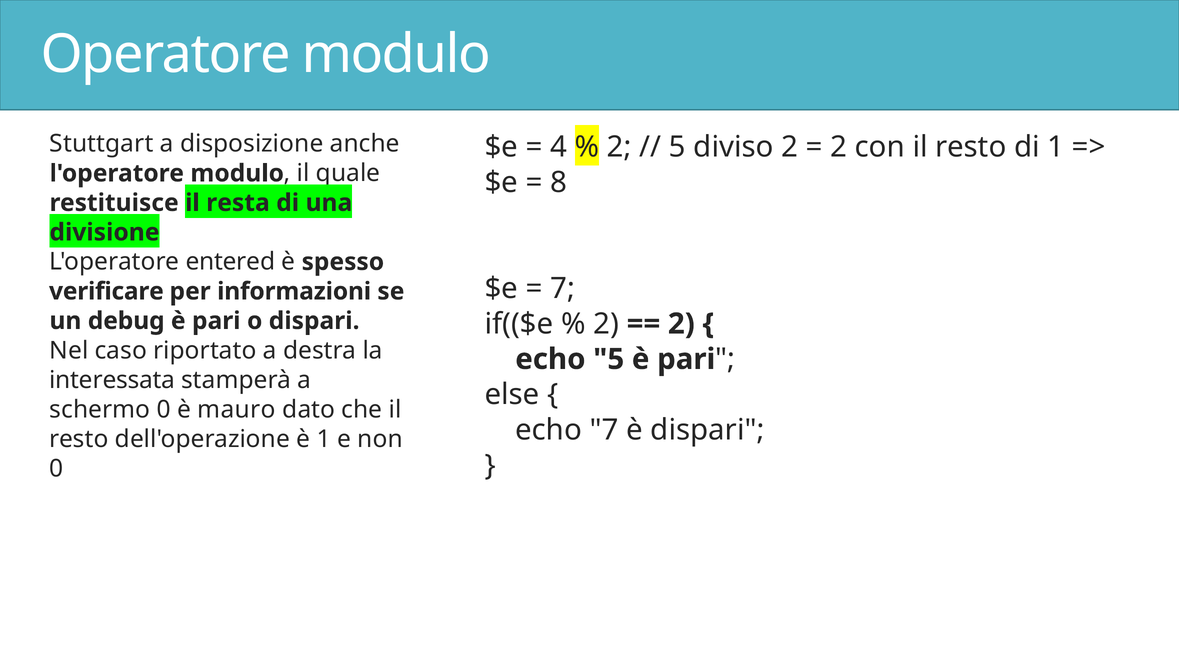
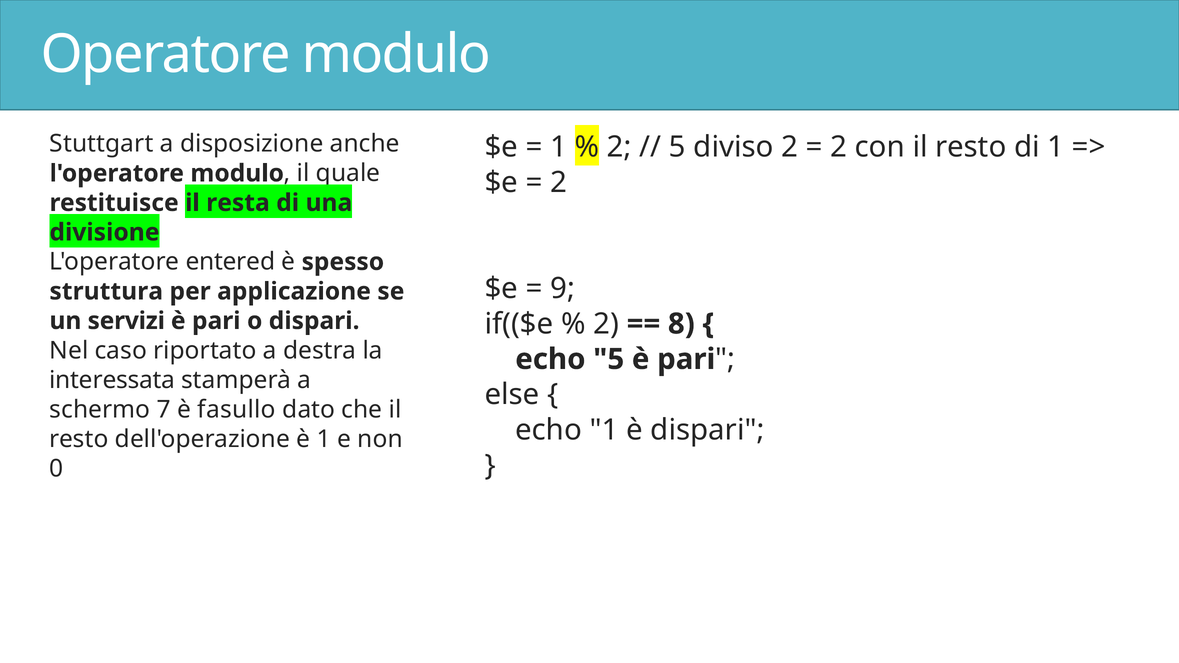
4: 4 -> 1 (559, 147)
8: 8 -> 2 (559, 182)
7: 7 -> 9 (563, 289)
verificare: verificare -> struttura (106, 291)
informazioni: informazioni -> applicazione (294, 291)
2: 2 -> 8 (681, 324)
debug: debug -> servizi (126, 321)
schermo 0: 0 -> 7 (164, 410)
mauro: mauro -> fasullo (236, 410)
echo 7: 7 -> 1 (604, 430)
